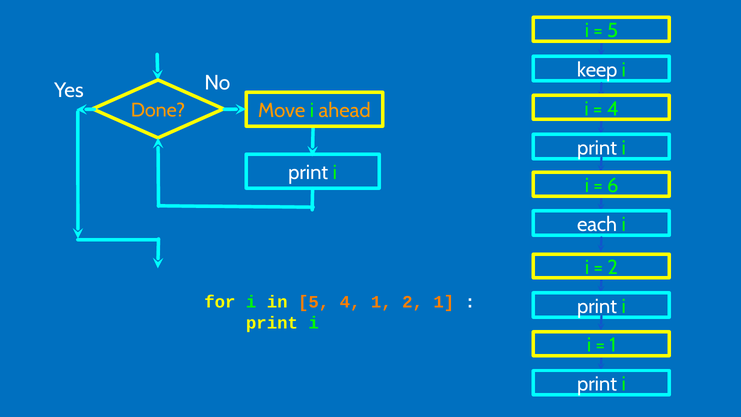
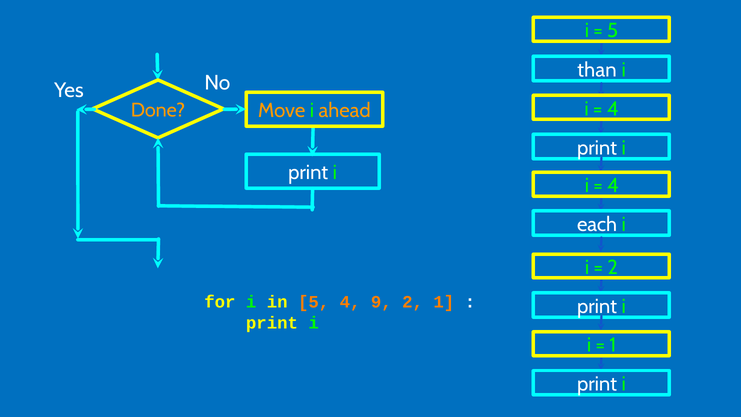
keep: keep -> than (597, 70)
6: 6 -> 4 (613, 185)
4 1: 1 -> 9 (381, 302)
